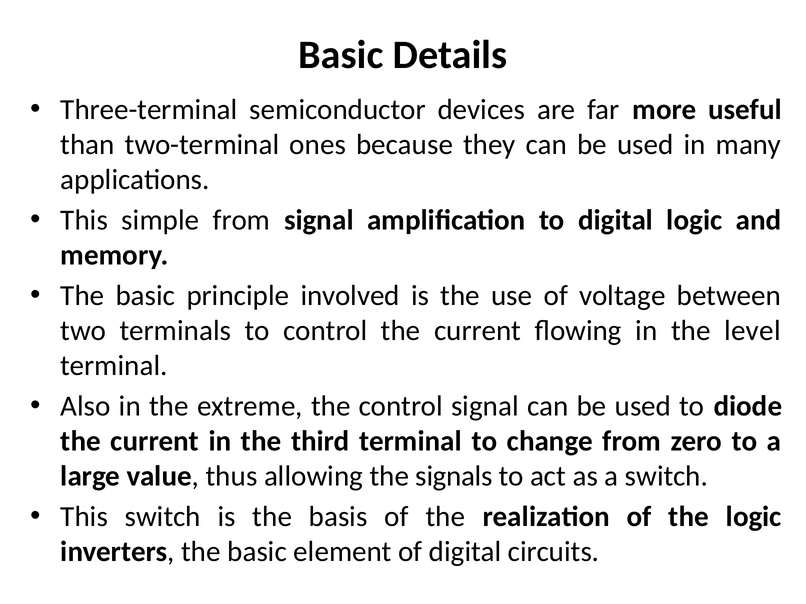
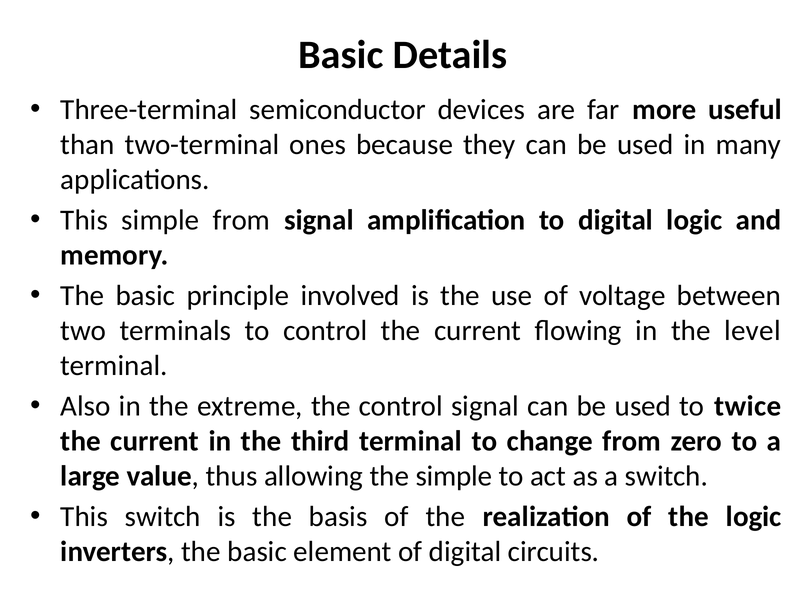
diode: diode -> twice (748, 407)
the signals: signals -> simple (454, 476)
